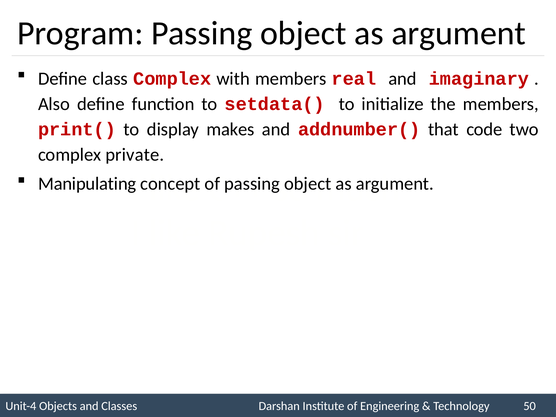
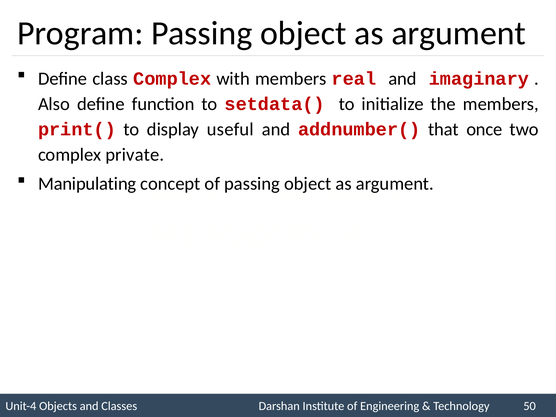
makes: makes -> useful (230, 129)
code: code -> once (484, 129)
